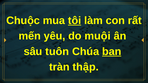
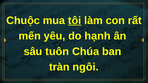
muội: muội -> hạnh (98, 36)
ban underline: present -> none (112, 52)
thập: thập -> ngôi (86, 67)
